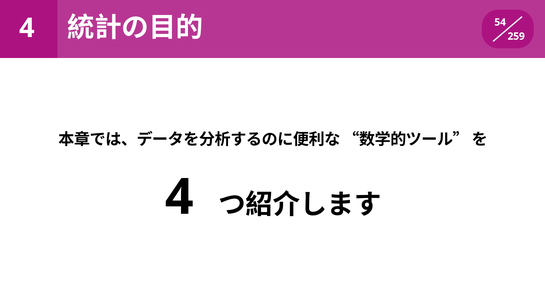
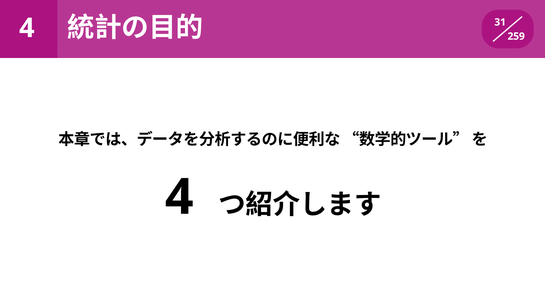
54: 54 -> 31 (500, 22)
